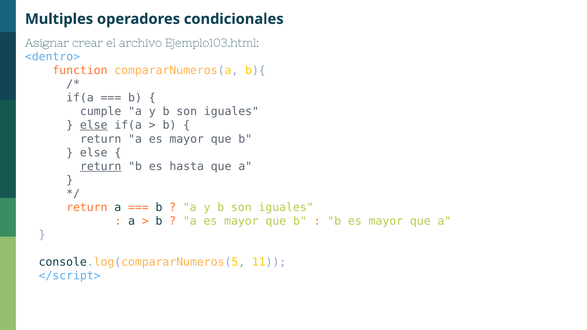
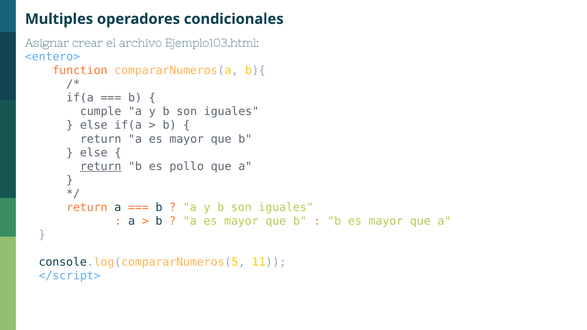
<dentro>: <dentro> -> <entero> (53, 57)
else underline: present -> none (94, 125)
hasta: hasta -> pollo (187, 166)
